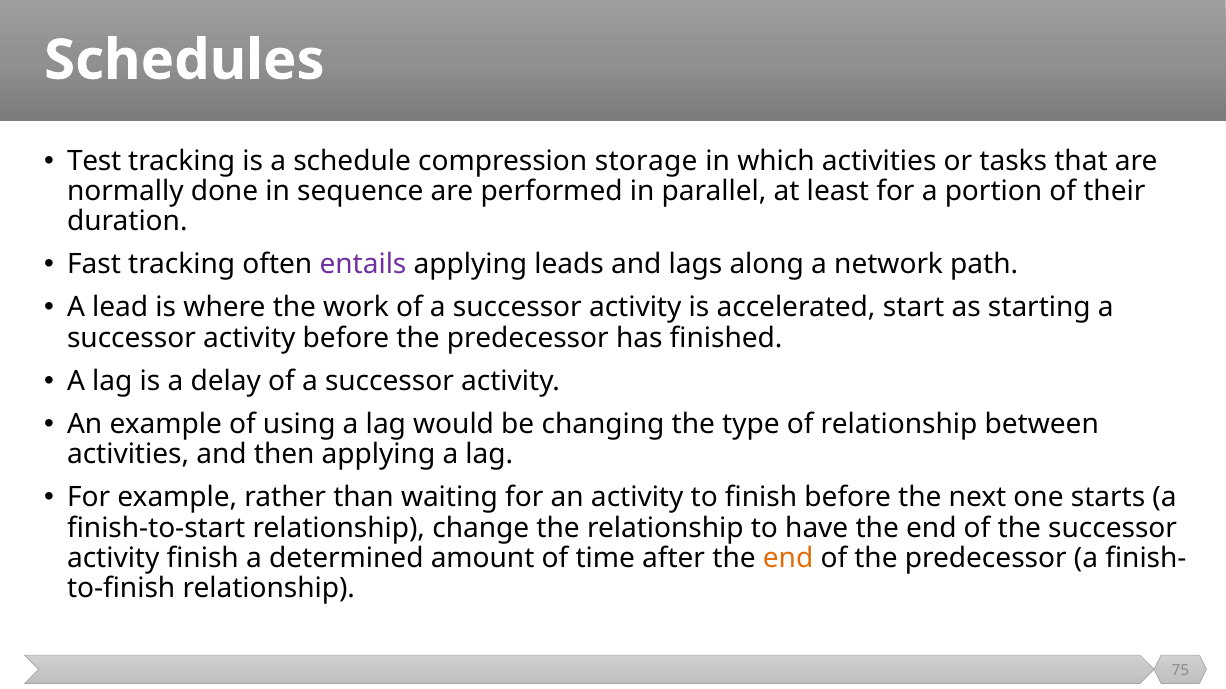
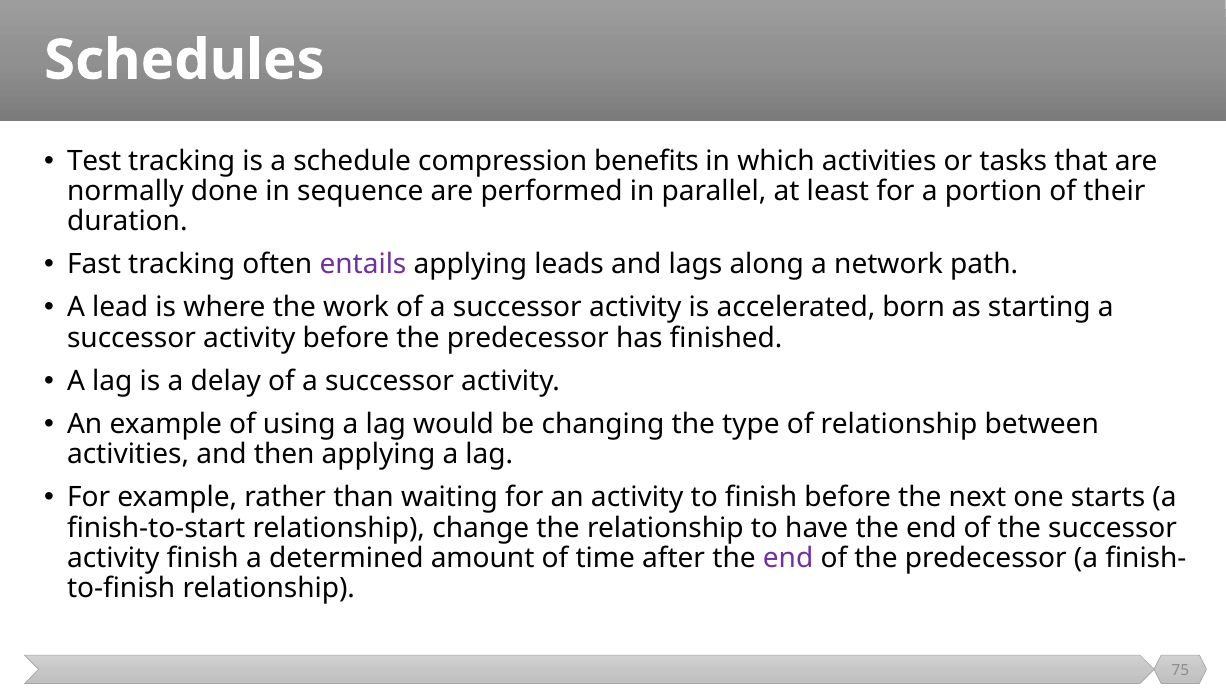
storage: storage -> benefits (646, 161)
start: start -> born (914, 308)
end colour: orange -> purple (788, 559)
